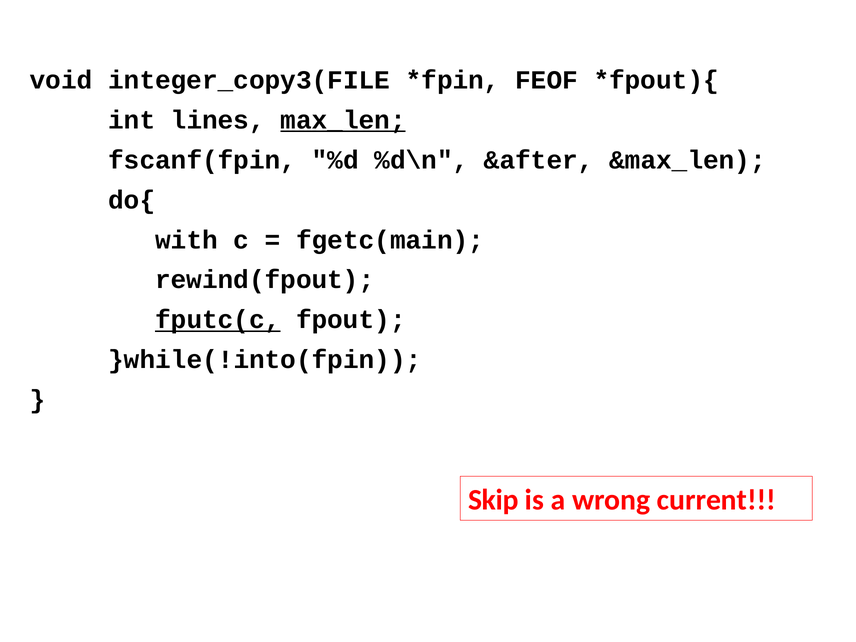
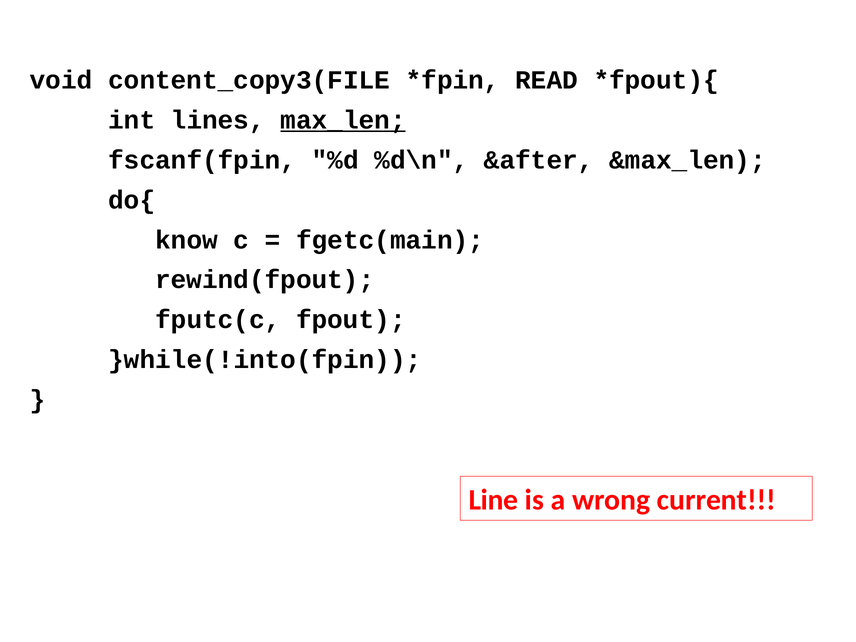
integer_copy3(FILE: integer_copy3(FILE -> content_copy3(FILE (249, 80)
FEOF: FEOF -> READ (547, 80)
with: with -> know (187, 240)
fputc(c underline: present -> none (218, 320)
Skip: Skip -> Line (493, 500)
